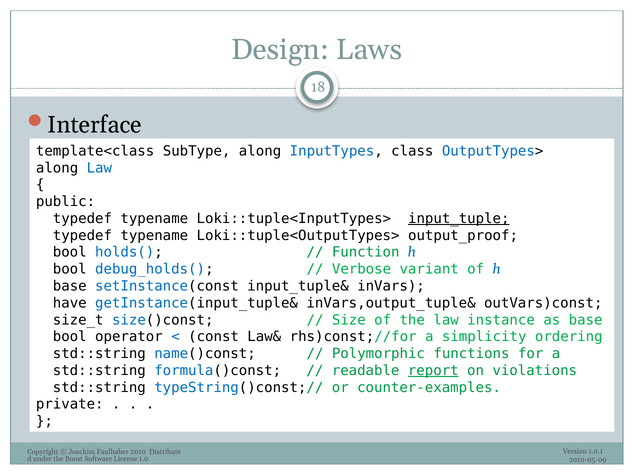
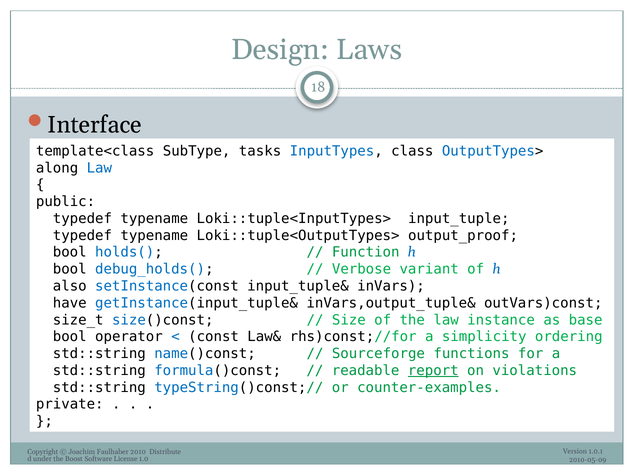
SubType along: along -> tasks (260, 151)
input_tuple underline: present -> none (459, 219)
base: base -> also (70, 286)
Polymorphic: Polymorphic -> Sourceforge (378, 354)
